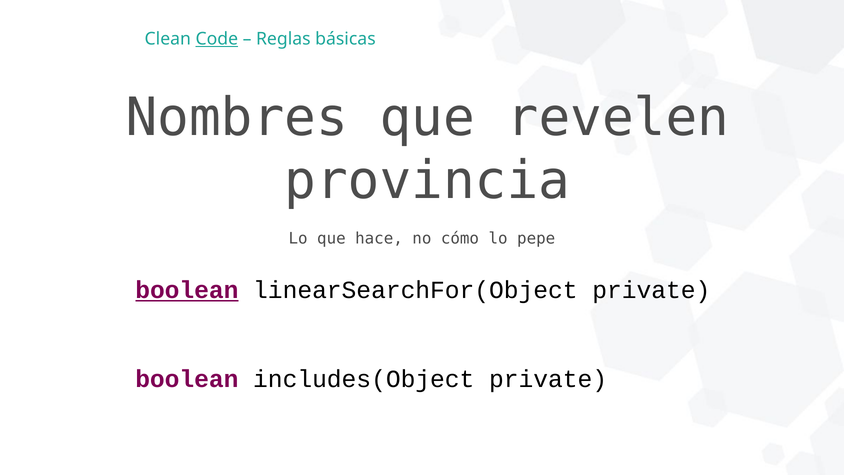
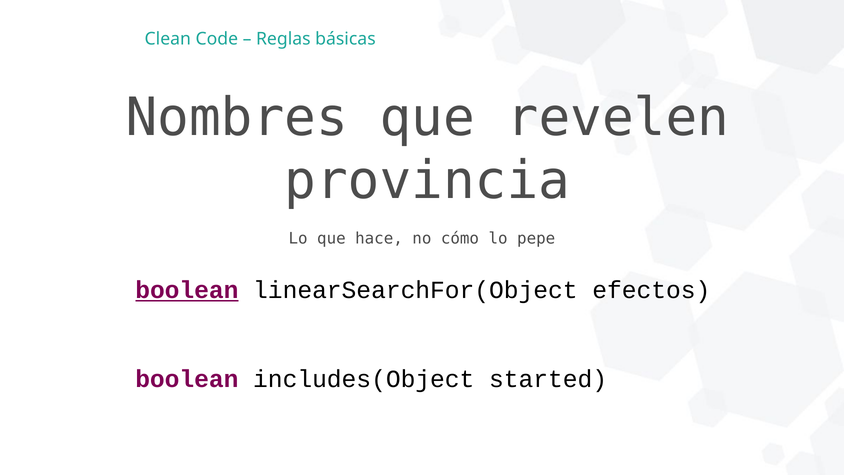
Code underline: present -> none (217, 39)
linearSearchFor(Object private: private -> efectos (651, 290)
includes(Object private: private -> started (548, 379)
